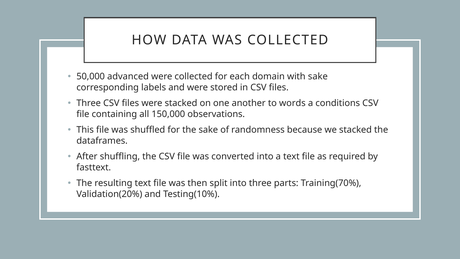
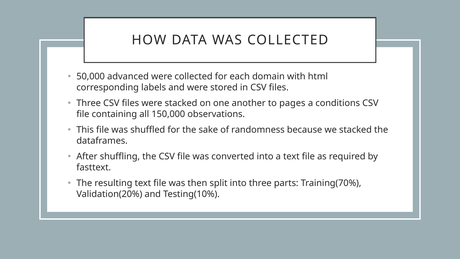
with sake: sake -> html (318, 77)
words: words -> pages (292, 103)
